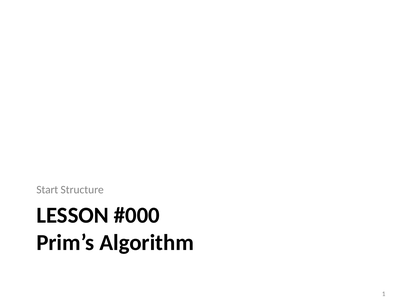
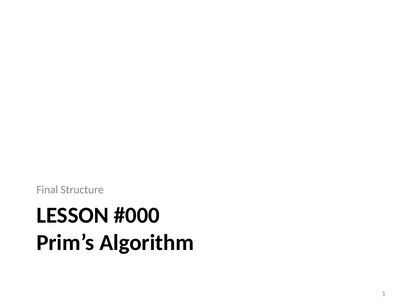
Start: Start -> Final (47, 190)
